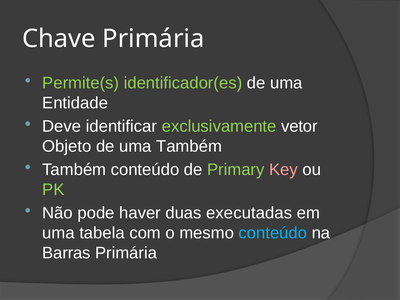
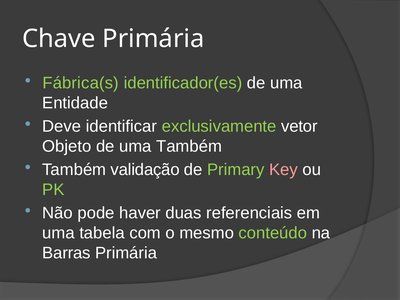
Permite(s: Permite(s -> Fábrica(s (81, 83)
Também conteúdo: conteúdo -> validação (145, 170)
executadas: executadas -> referenciais (249, 213)
conteúdo colour: light blue -> light green (273, 233)
